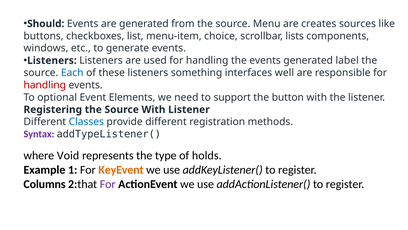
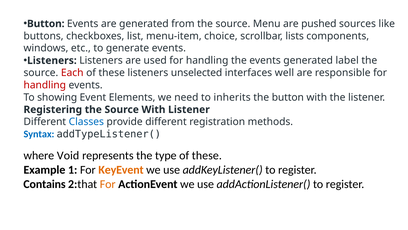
Should: Should -> Button (46, 24)
creates: creates -> pushed (319, 24)
Each colour: blue -> red (72, 73)
something: something -> unselected (197, 73)
optional: optional -> showing (57, 97)
support: support -> inherits (232, 97)
Syntax colour: purple -> blue (39, 134)
type of holds: holds -> these (207, 155)
Columns: Columns -> Contains (45, 184)
For colour: purple -> orange (108, 184)
